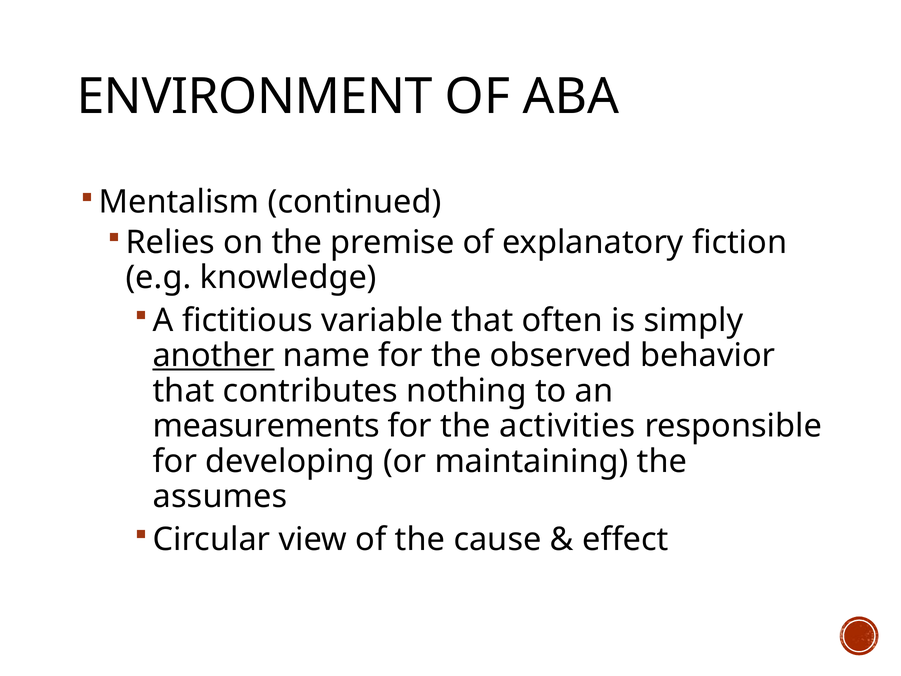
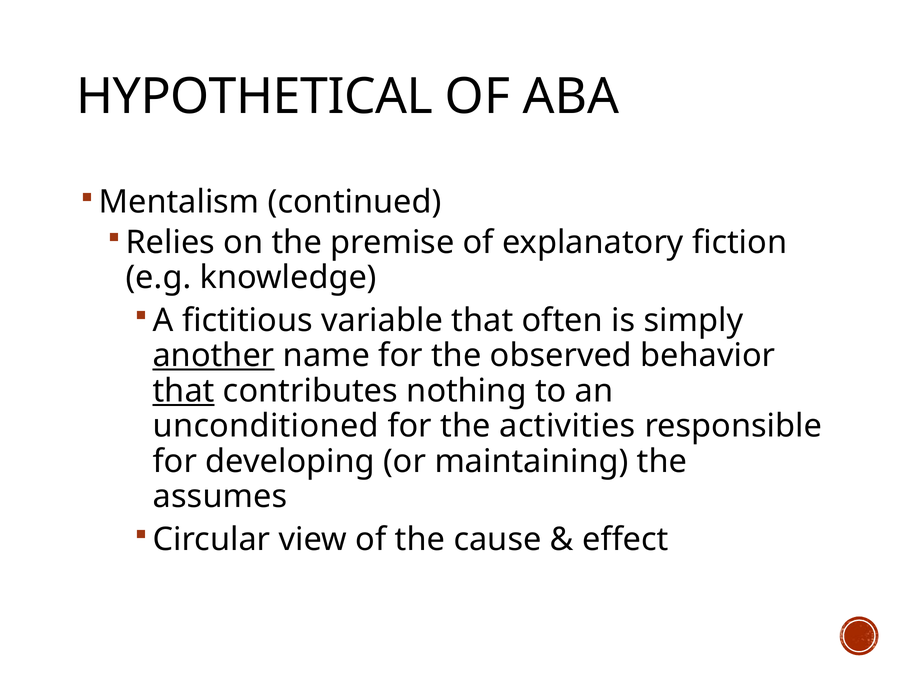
ENVIRONMENT: ENVIRONMENT -> HYPOTHETICAL (255, 97)
that underline: none -> present (184, 391)
measurements: measurements -> unconditioned (266, 426)
